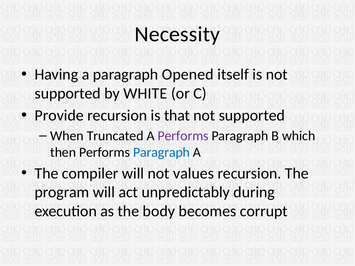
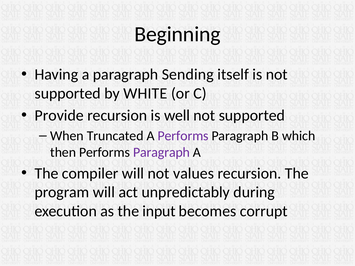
Necessity: Necessity -> Beginning (177, 34)
Opened: Opened -> Sending (188, 74)
that: that -> well (177, 116)
Paragraph colour: blue -> purple (162, 152)
body: body -> input (159, 211)
